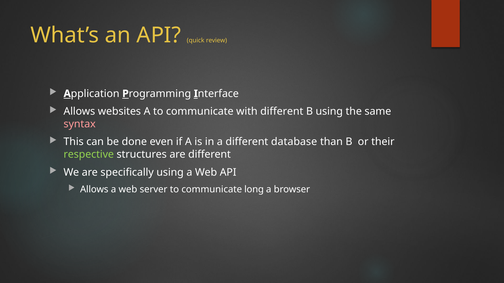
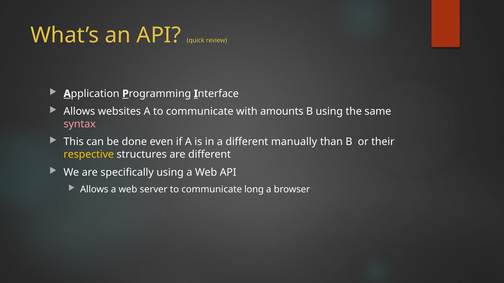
with different: different -> amounts (282, 112)
database: database -> manually (294, 142)
respective colour: light green -> yellow (89, 155)
